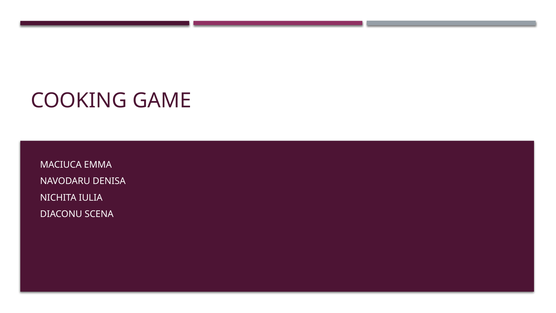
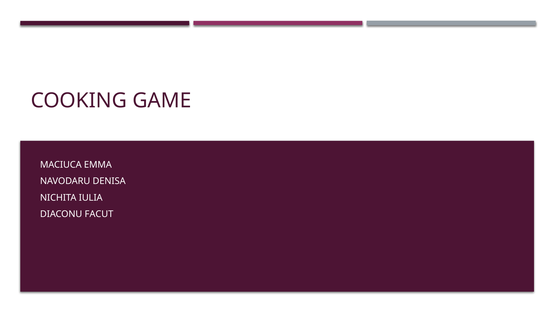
SCENA: SCENA -> FACUT (99, 214)
